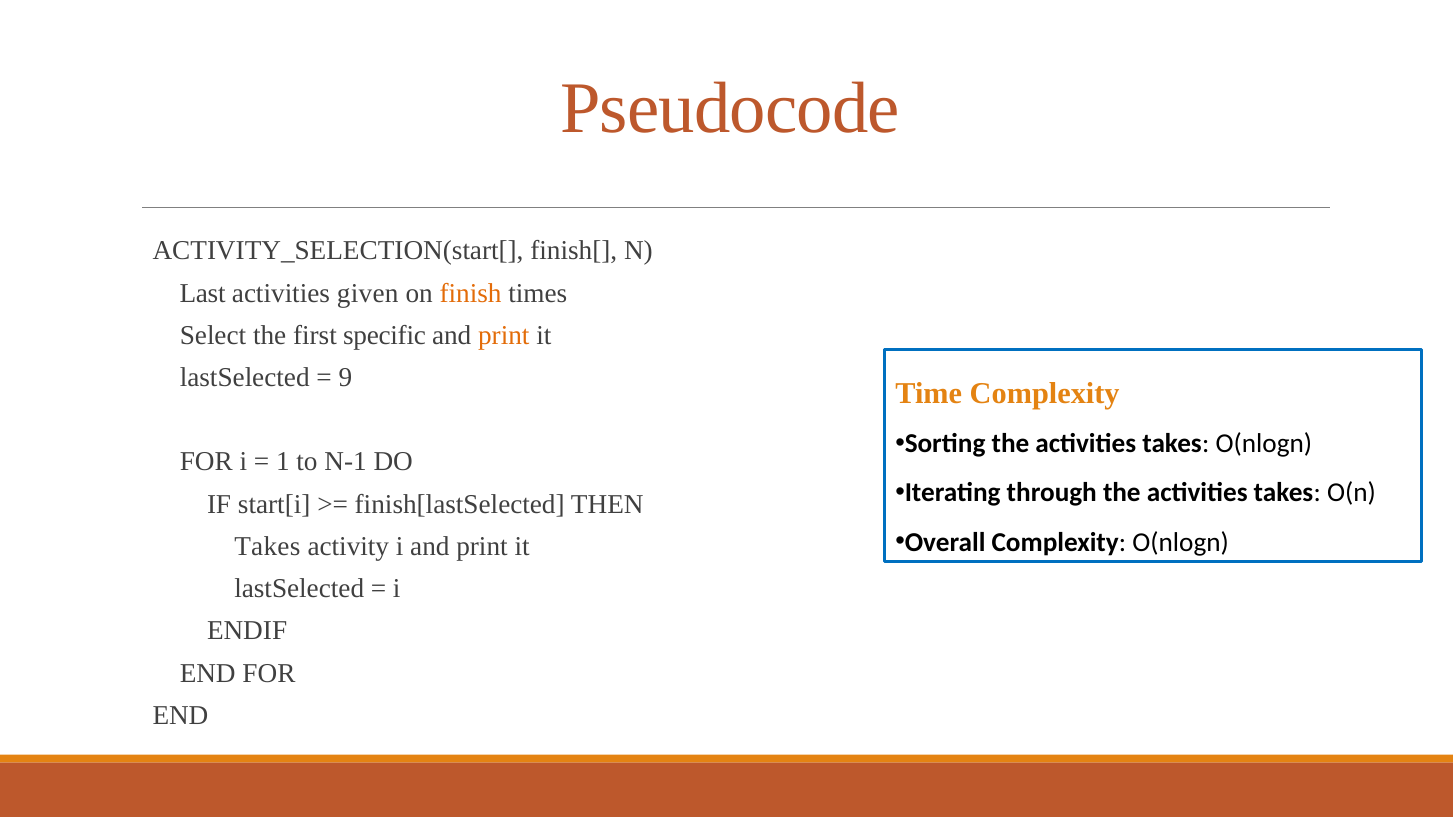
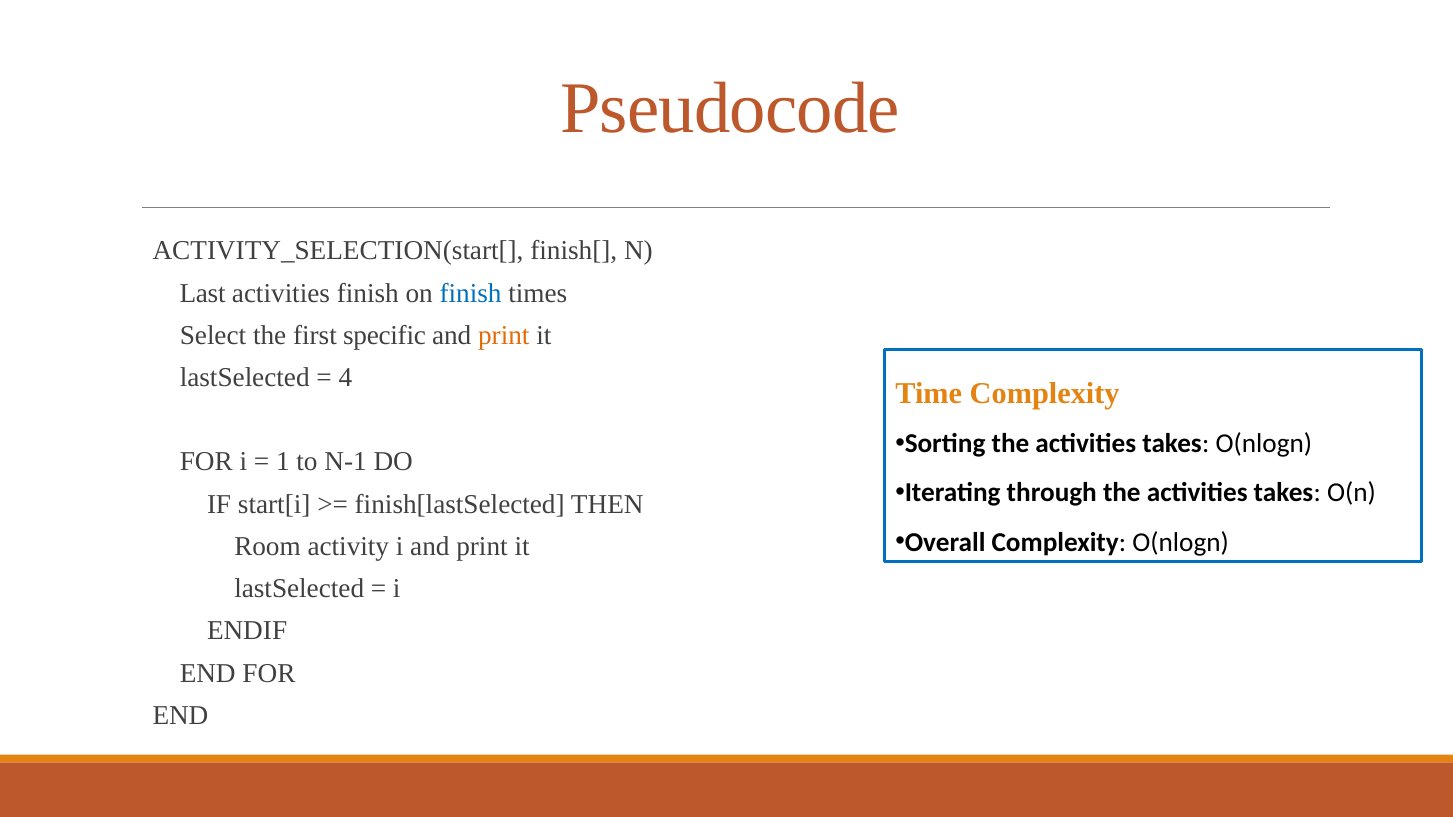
activities given: given -> finish (368, 293)
finish colour: orange -> blue (471, 293)
9: 9 -> 4 (345, 378)
Takes: Takes -> Room (268, 547)
